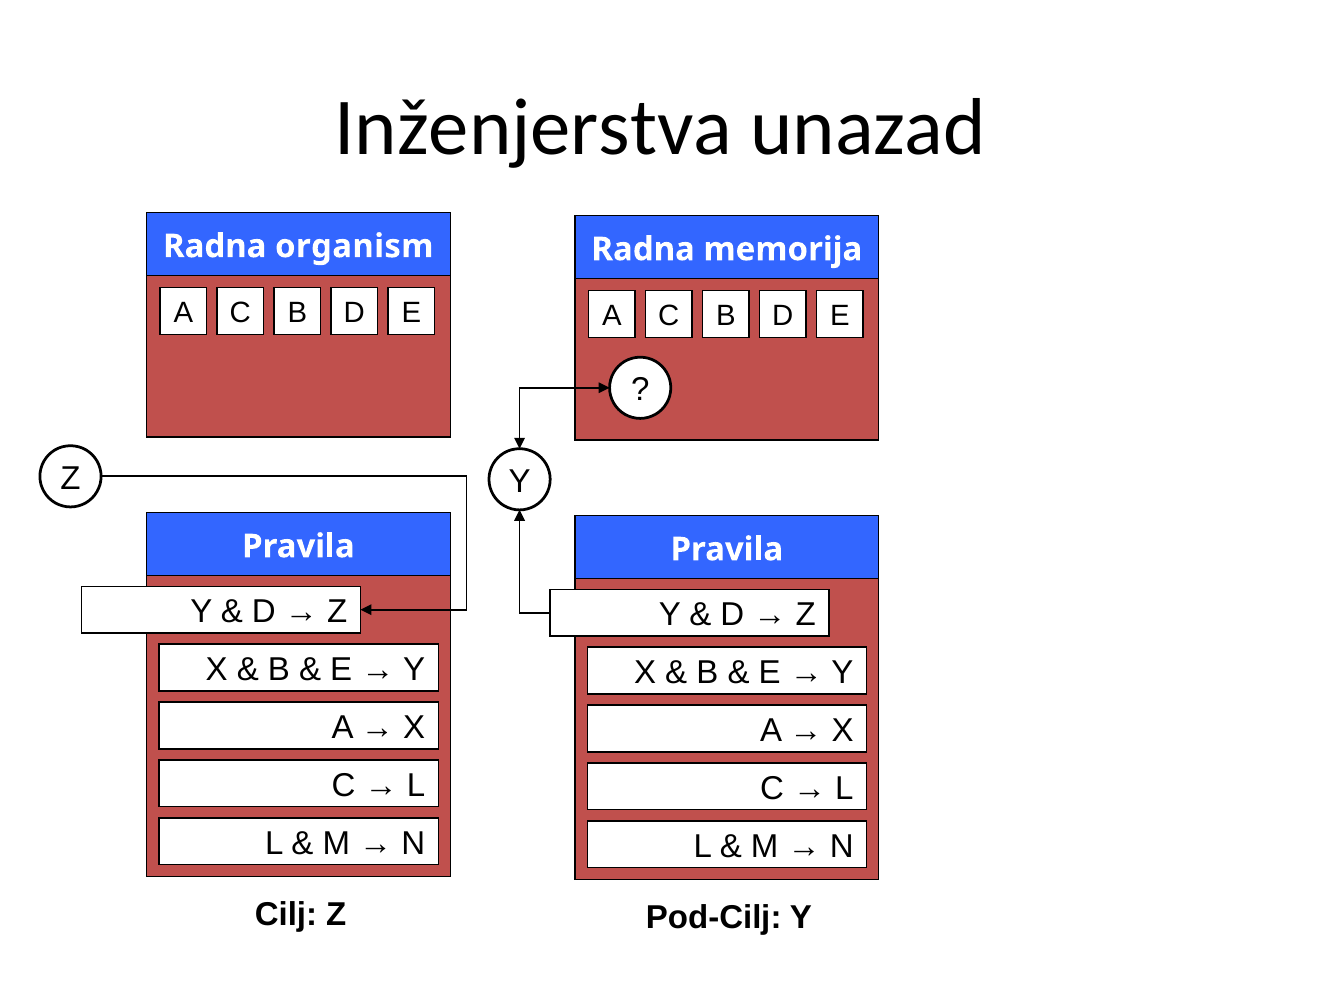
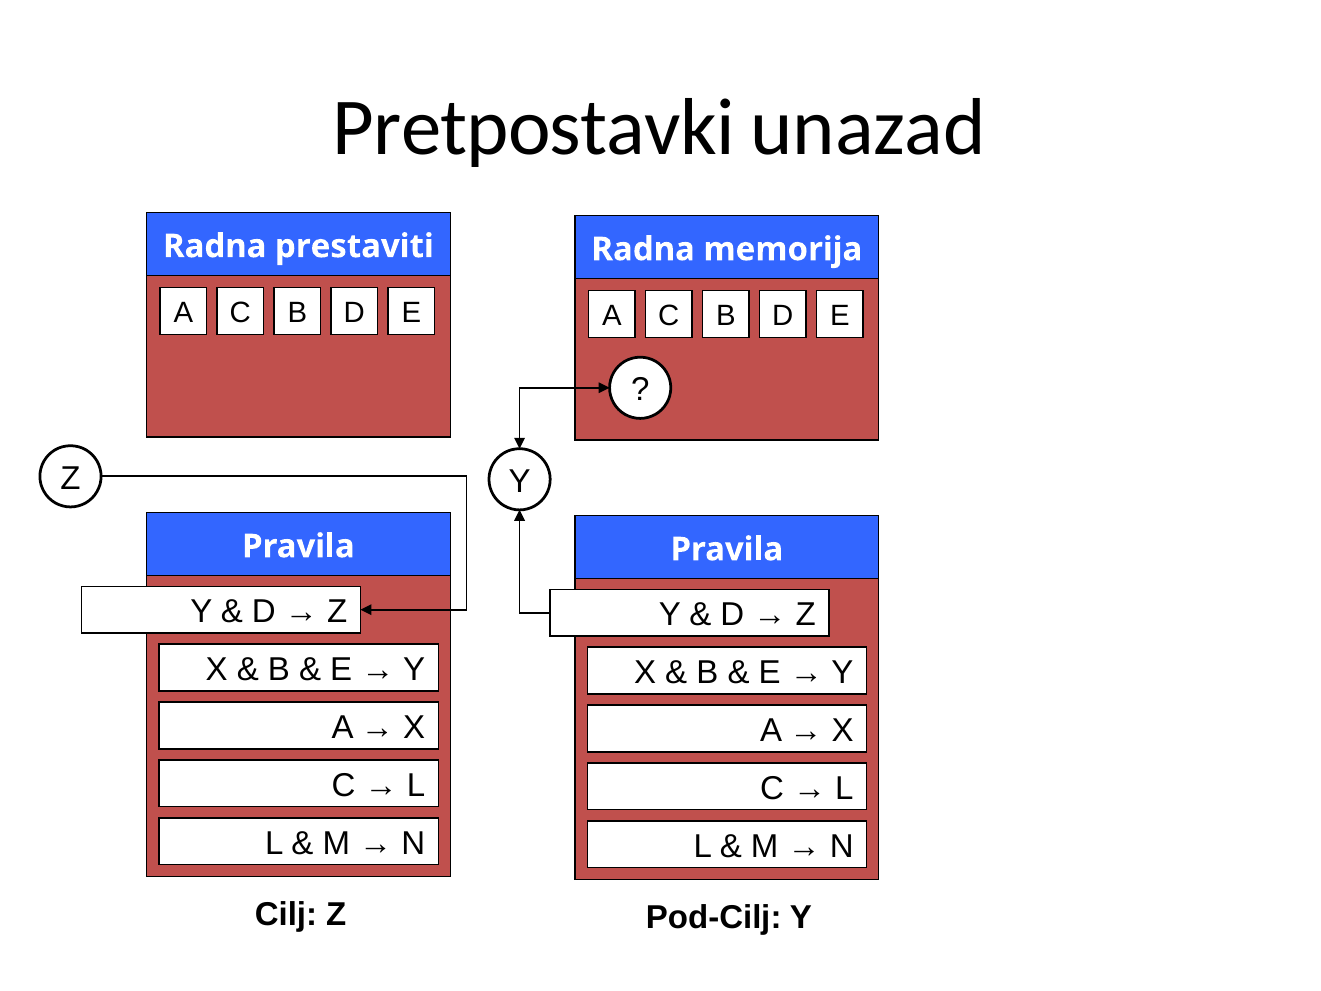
Inženjerstva: Inženjerstva -> Pretpostavki (534, 128)
organism: organism -> prestaviti (354, 246)
